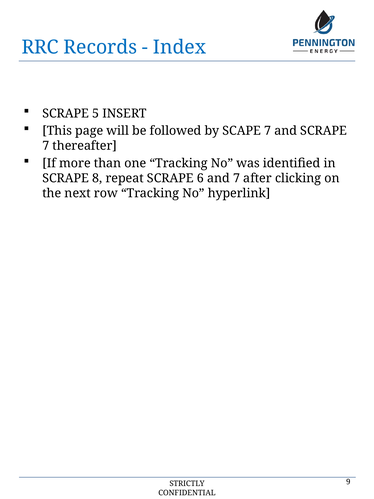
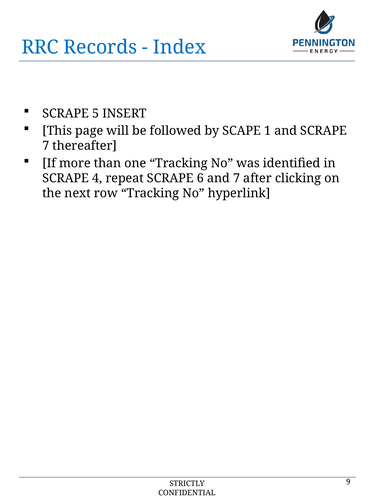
SCAPE 7: 7 -> 1 (268, 131)
8: 8 -> 4 (97, 178)
